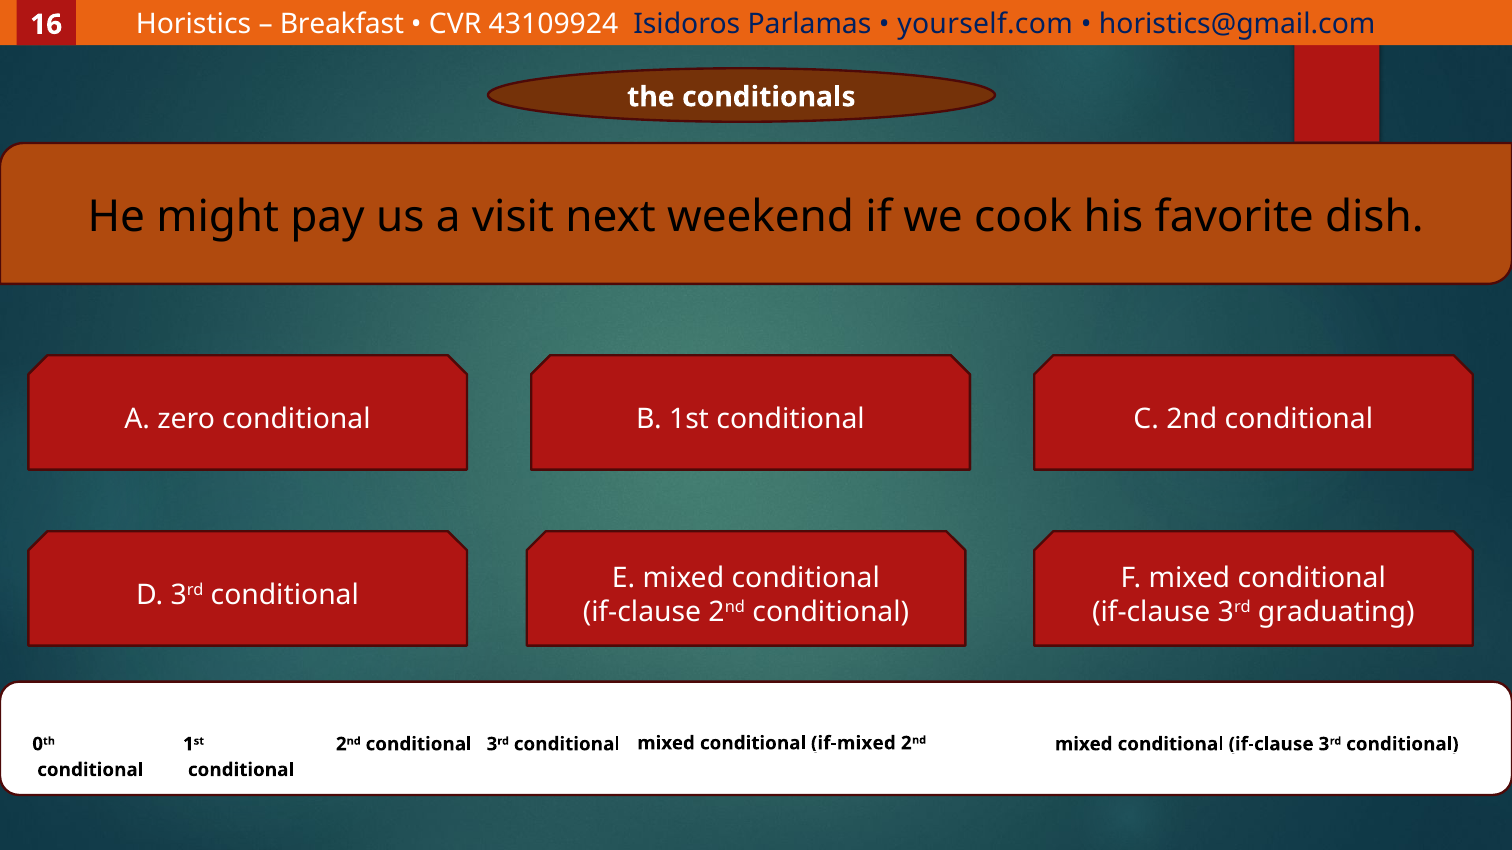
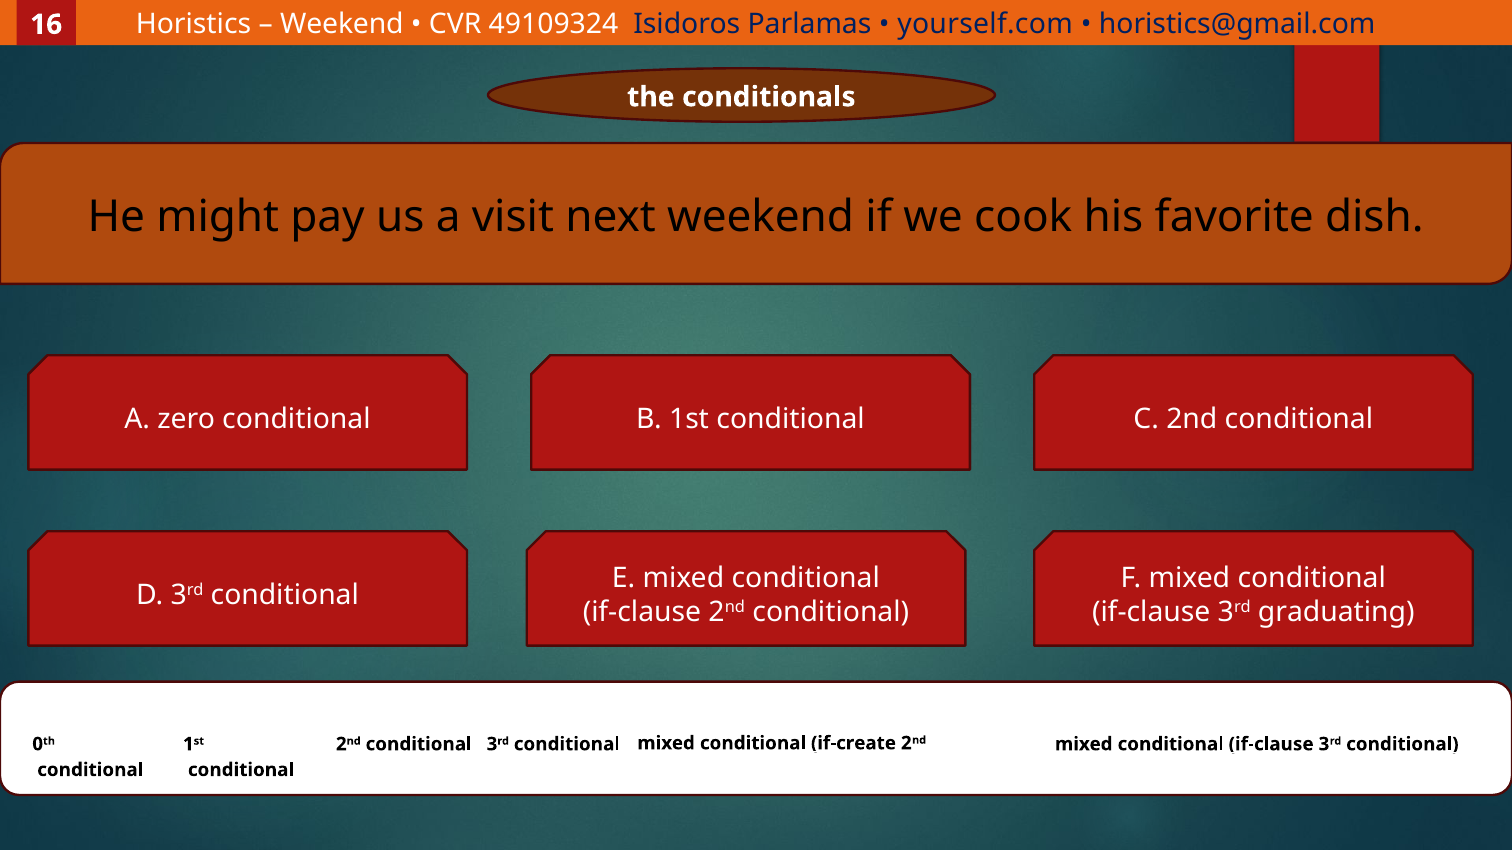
Breakfast: Breakfast -> Weekend (342, 25)
43109924: 43109924 -> 49109324 (554, 25)
if-mixed: if-mixed -> if-create (853, 744)
